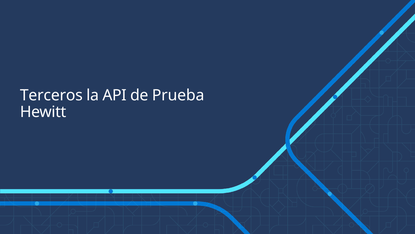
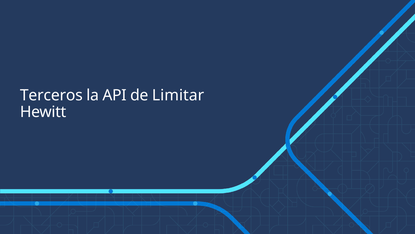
Prueba: Prueba -> Limitar (178, 95)
